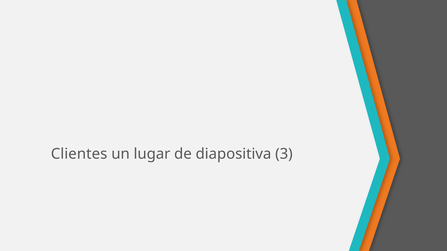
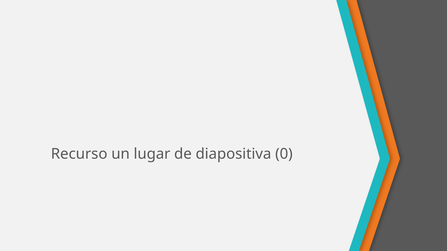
Clientes: Clientes -> Recurso (79, 154)
3: 3 -> 0 (284, 154)
